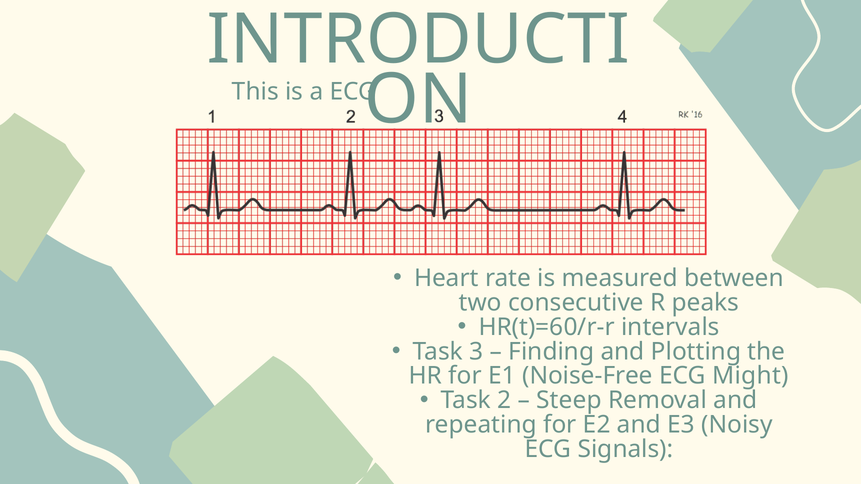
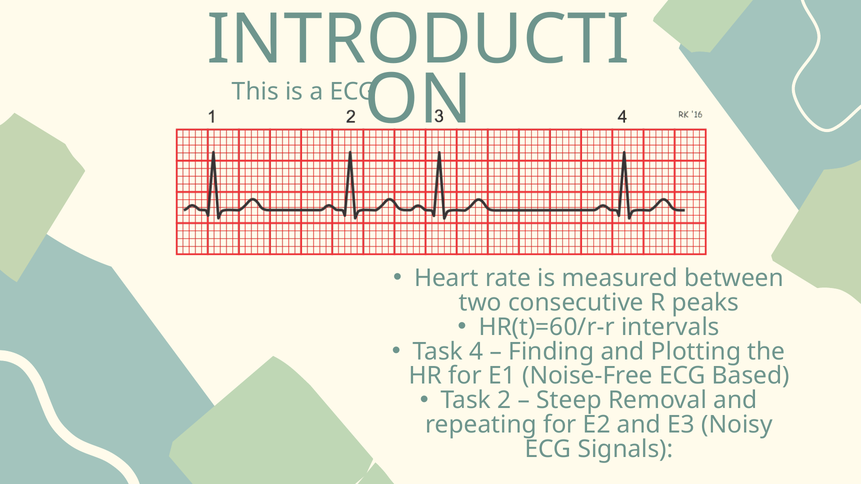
3: 3 -> 4 (476, 352)
Might: Might -> Based (751, 376)
